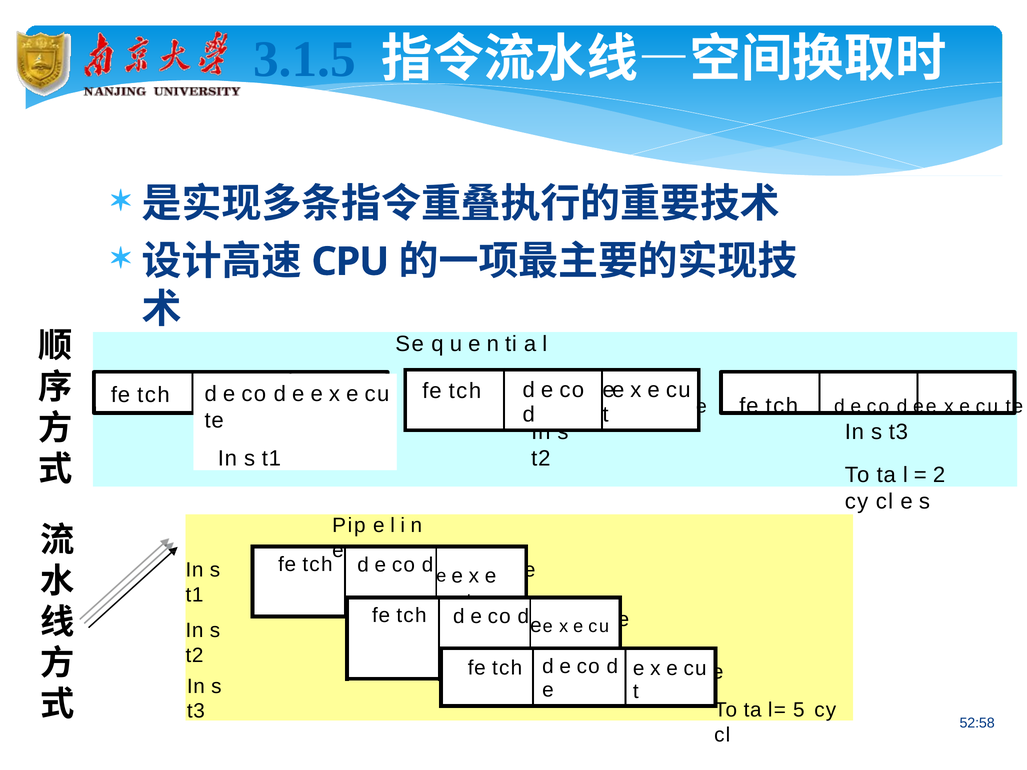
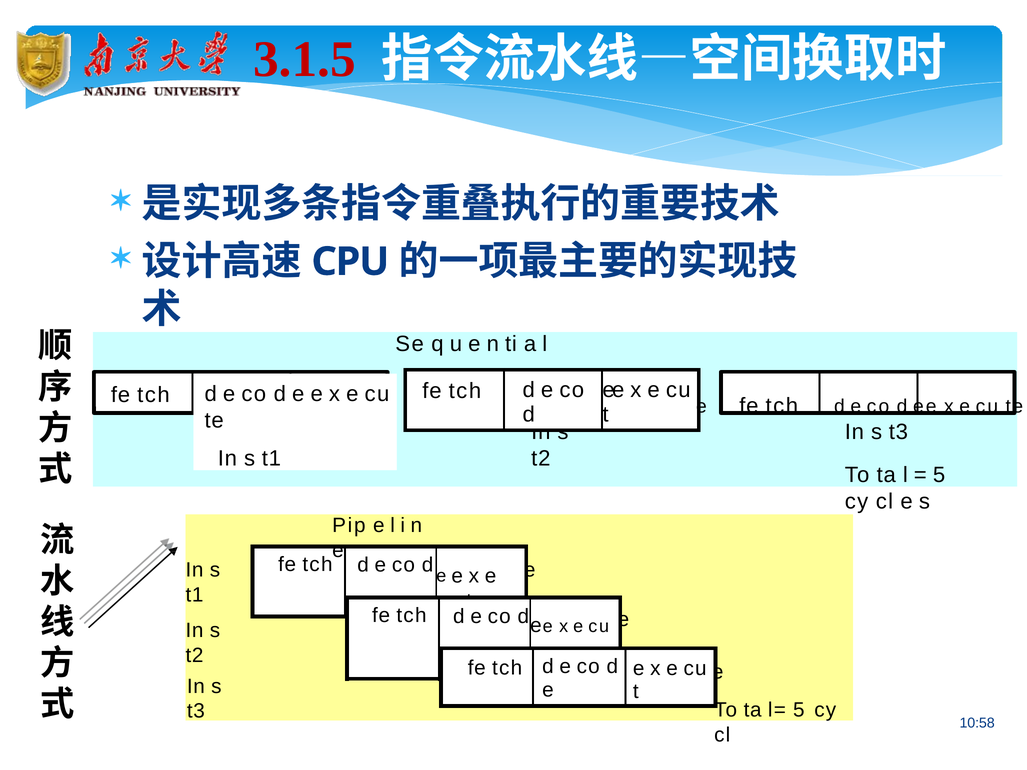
3.1.5 colour: blue -> red (305, 60)
2: 2 -> 5 (939, 475)
52:58: 52:58 -> 10:58 (977, 723)
